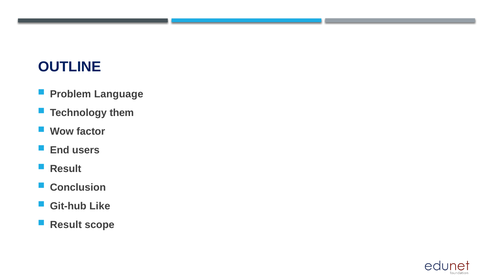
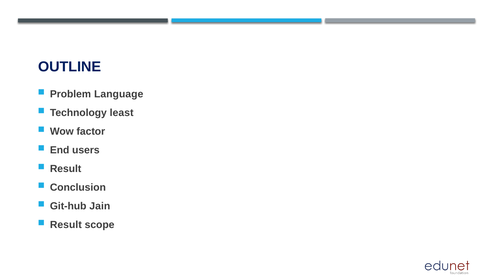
them: them -> least (122, 113)
Like: Like -> Jain (100, 206)
